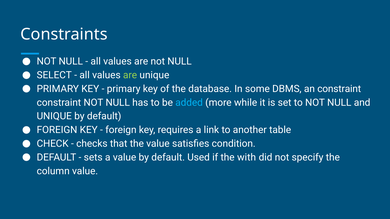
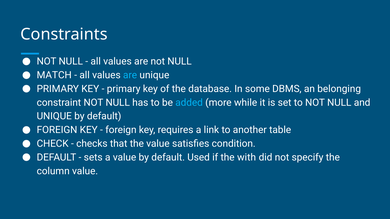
SELECT: SELECT -> MATCH (54, 75)
are colour: light green -> light blue (130, 75)
an constraint: constraint -> belonging (339, 89)
